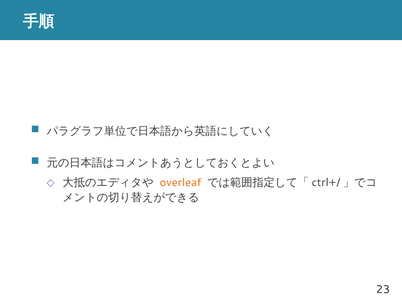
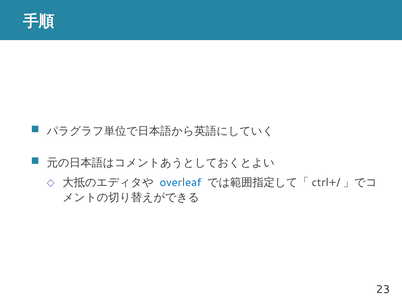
overleaf colour: orange -> blue (181, 182)
